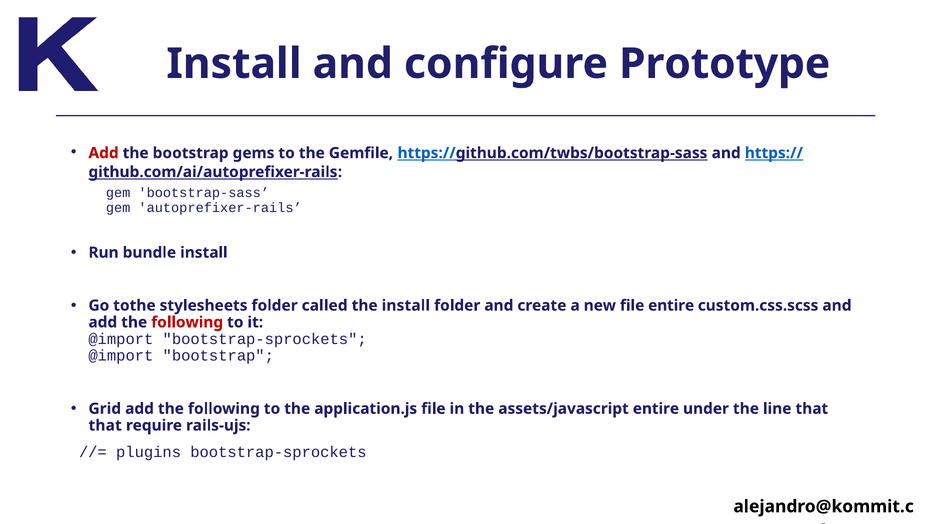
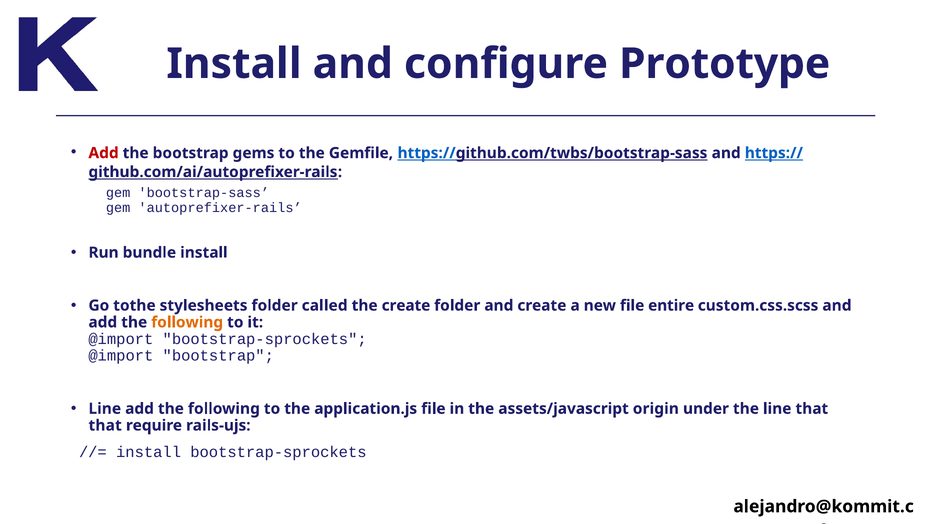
the install: install -> create (406, 305)
following colour: red -> orange (187, 322)
Grid: Grid -> Line (105, 408)
assets/javascript entire: entire -> origin (656, 408)
plugins: plugins -> install (149, 452)
